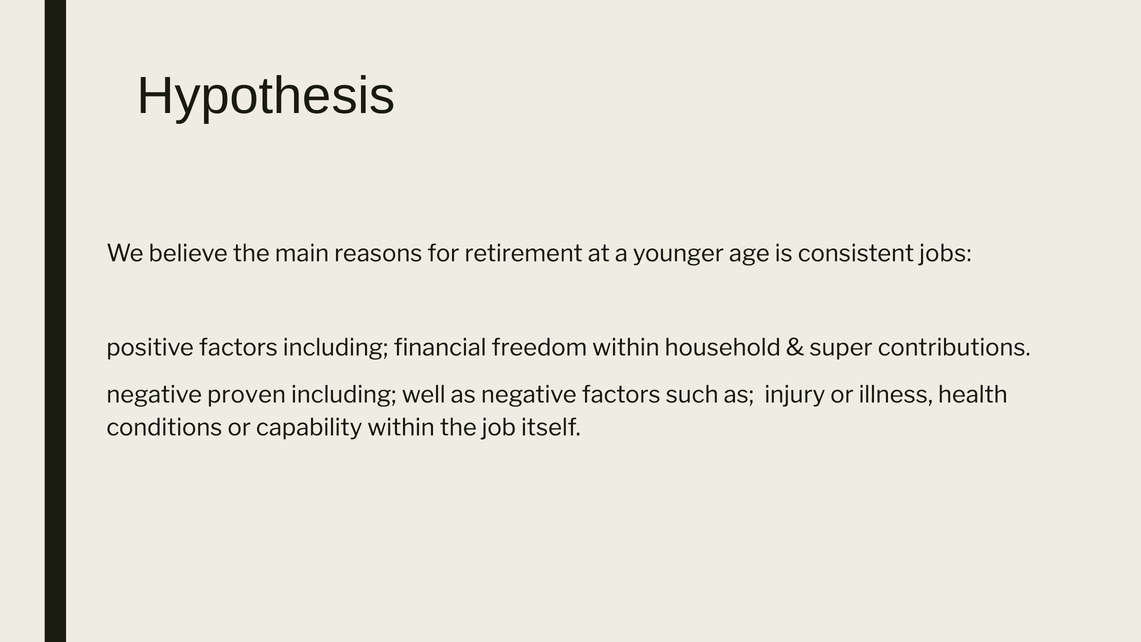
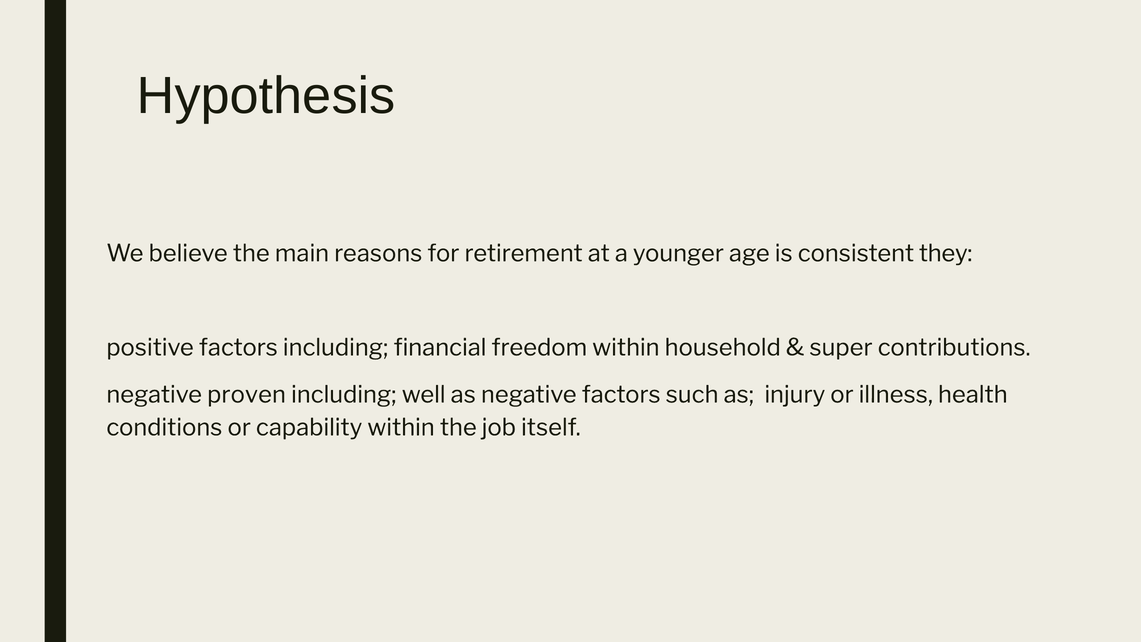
jobs: jobs -> they (946, 253)
